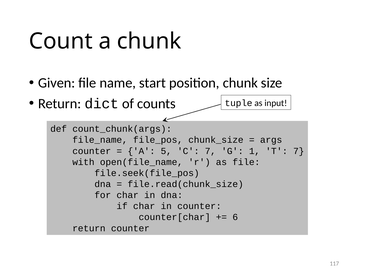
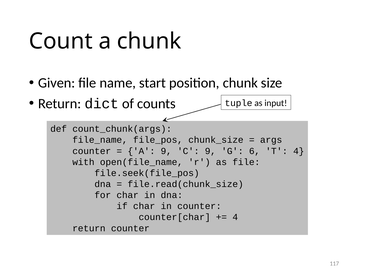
A 5: 5 -> 9 (166, 151)
C 7: 7 -> 9 (210, 151)
1: 1 -> 6 (255, 151)
T 7: 7 -> 4 (299, 151)
6: 6 -> 4 (235, 217)
